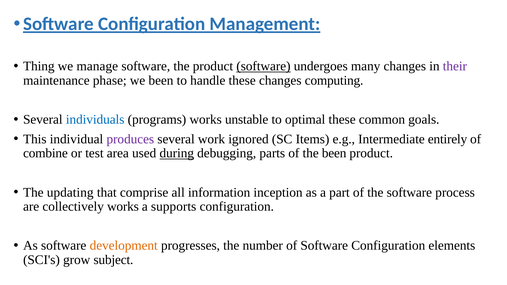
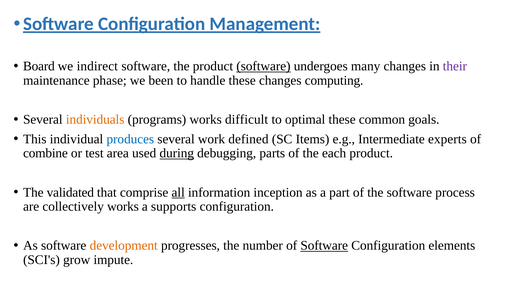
Thing: Thing -> Board (39, 66)
manage: manage -> indirect (97, 66)
individuals colour: blue -> orange (95, 120)
unstable: unstable -> difficult (247, 120)
produces colour: purple -> blue (130, 139)
ignored: ignored -> defined (248, 139)
entirely: entirely -> experts (447, 139)
the been: been -> each (334, 153)
updating: updating -> validated (70, 192)
all underline: none -> present (178, 192)
Software underline: none -> present (324, 246)
subject: subject -> impute (113, 260)
